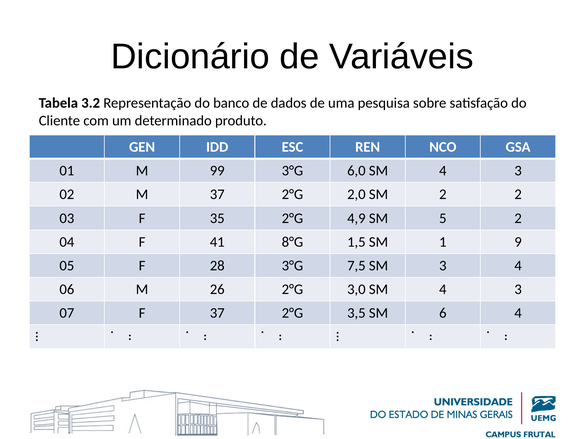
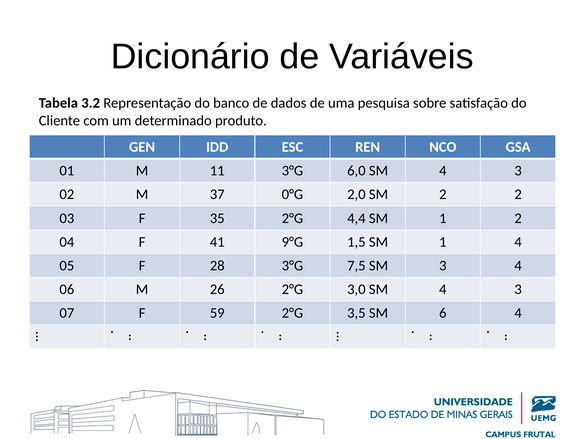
99: 99 -> 11 (217, 171)
M 37 2°G: 2°G -> 0°G (292, 194)
4,9: 4,9 -> 4,4 (356, 218)
5: 5 -> 1 (443, 218)
8°G: 8°G -> 9°G (292, 242)
1 9: 9 -> 4 (518, 242)
F 37: 37 -> 59 (217, 313)
